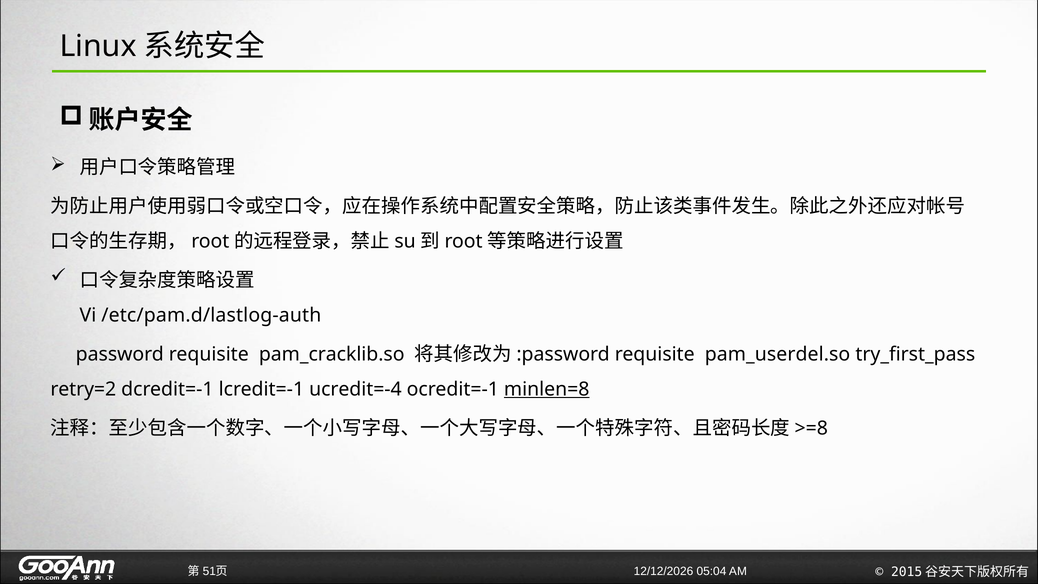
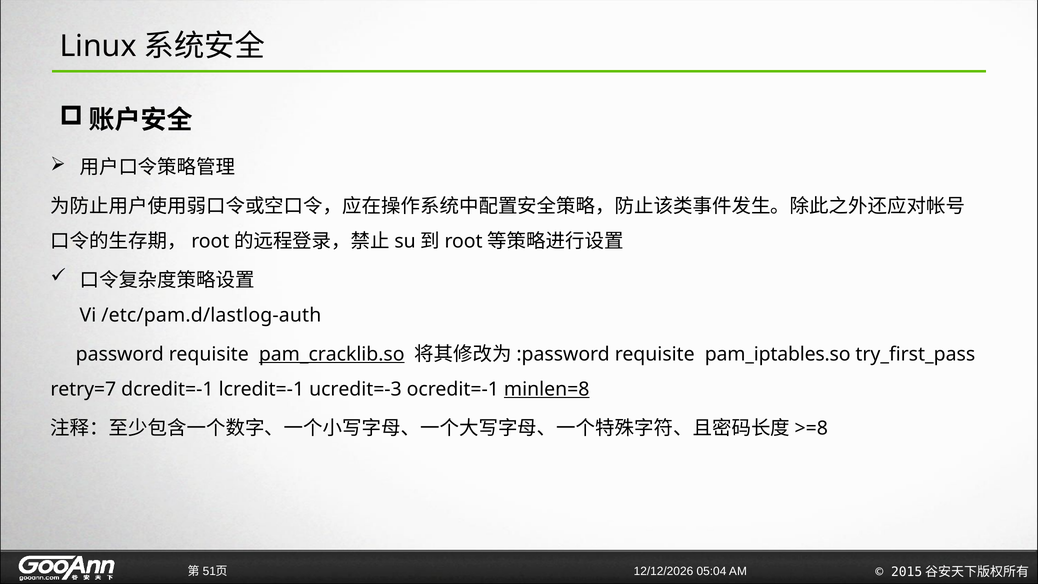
pam_cracklib.so underline: none -> present (332, 354)
pam_userdel.so: pam_userdel.so -> pam_iptables.so (778, 354)
retry=2: retry=2 -> retry=7 (83, 389)
ucredit=-4: ucredit=-4 -> ucredit=-3 (355, 389)
